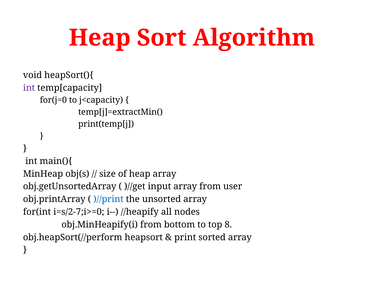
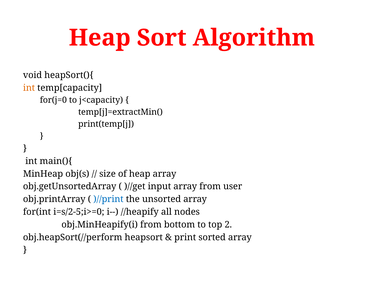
int colour: purple -> orange (29, 88)
i=s/2-7;i>=0: i=s/2-7;i>=0 -> i=s/2-5;i>=0 (79, 212)
8: 8 -> 2 (228, 225)
